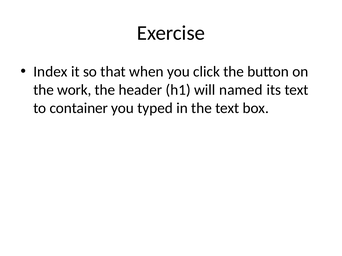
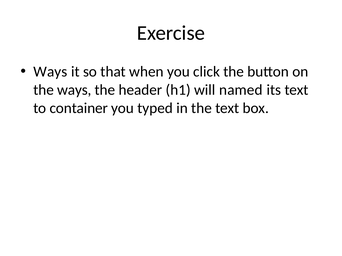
Index: Index -> Ways (50, 72)
the work: work -> ways (74, 90)
